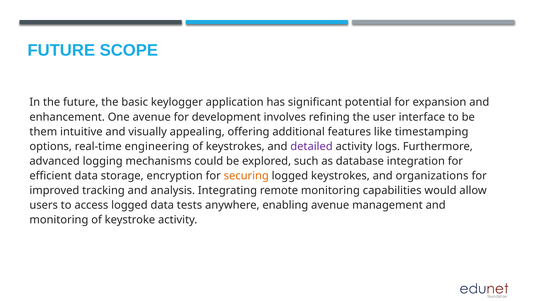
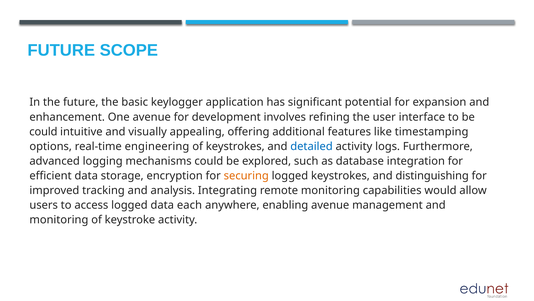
them: them -> could (43, 131)
detailed colour: purple -> blue (312, 146)
organizations: organizations -> distinguishing (432, 175)
tests: tests -> each (189, 205)
